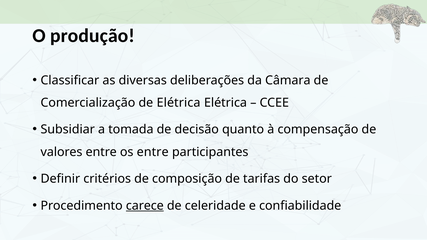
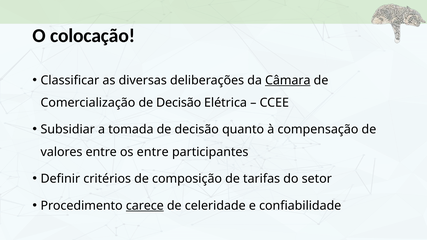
produção: produção -> colocação (93, 36)
Câmara underline: none -> present (288, 80)
Comercialização de Elétrica: Elétrica -> Decisão (179, 103)
